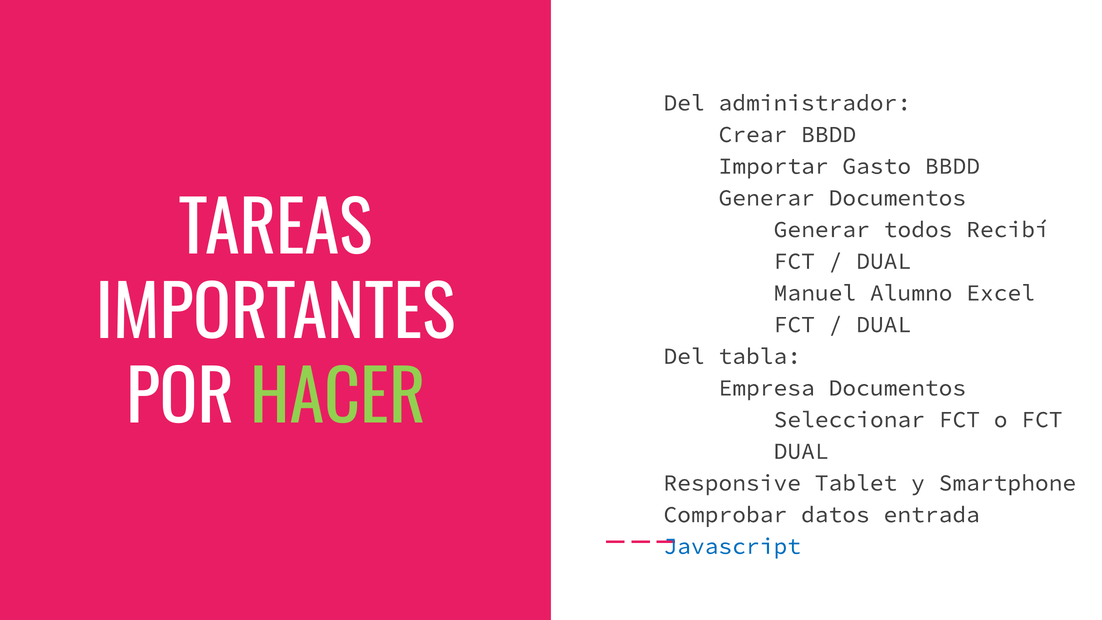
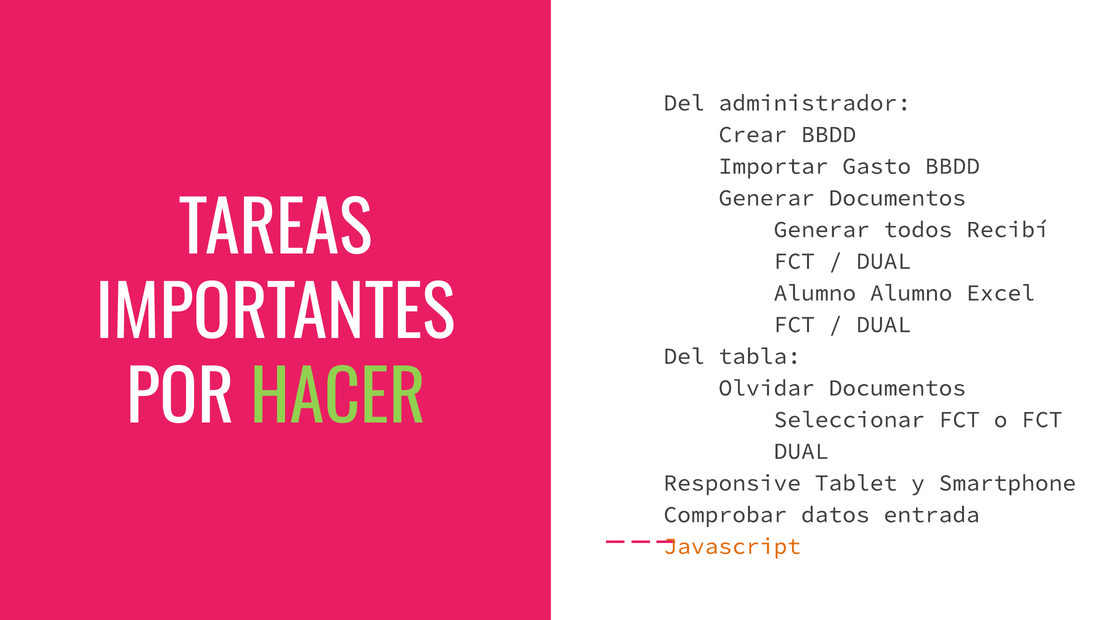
Manuel: Manuel -> Alumno (815, 293)
Empresa: Empresa -> Olvidar (767, 388)
Javascript colour: blue -> orange (732, 546)
